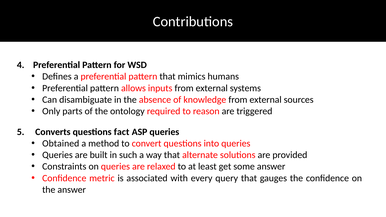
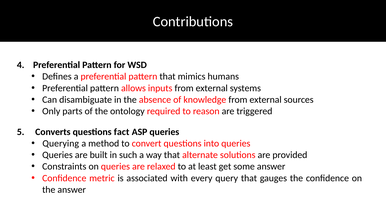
Obtained: Obtained -> Querying (61, 143)
